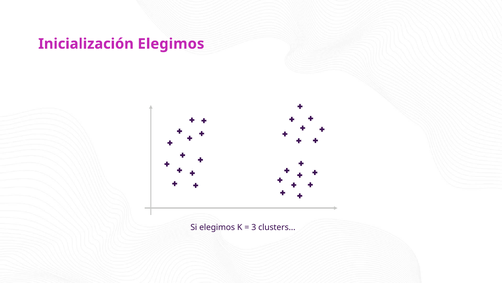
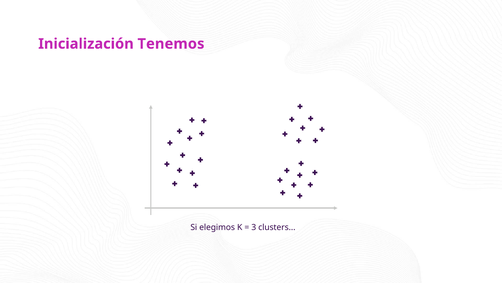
Inicialización Elegimos: Elegimos -> Tenemos (171, 44)
